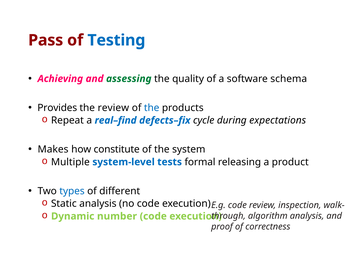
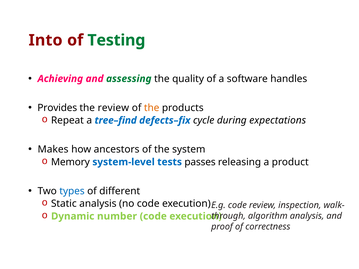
Pass: Pass -> Into (46, 40)
Testing colour: blue -> green (116, 40)
schema: schema -> handles (289, 79)
the colour: blue -> orange (152, 108)
real–ﬁnd: real–ﬁnd -> tree–ﬁnd (116, 120)
constitute: constitute -> ancestors (117, 149)
Multiple: Multiple -> Memory (70, 162)
formal: formal -> passes (200, 162)
